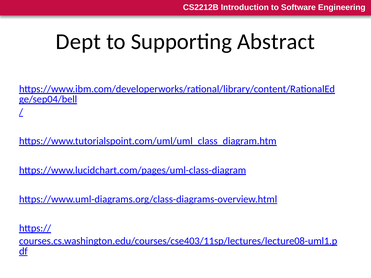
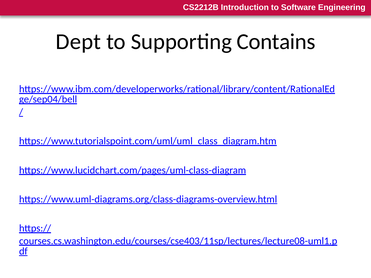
Abstract: Abstract -> Contains (276, 42)
